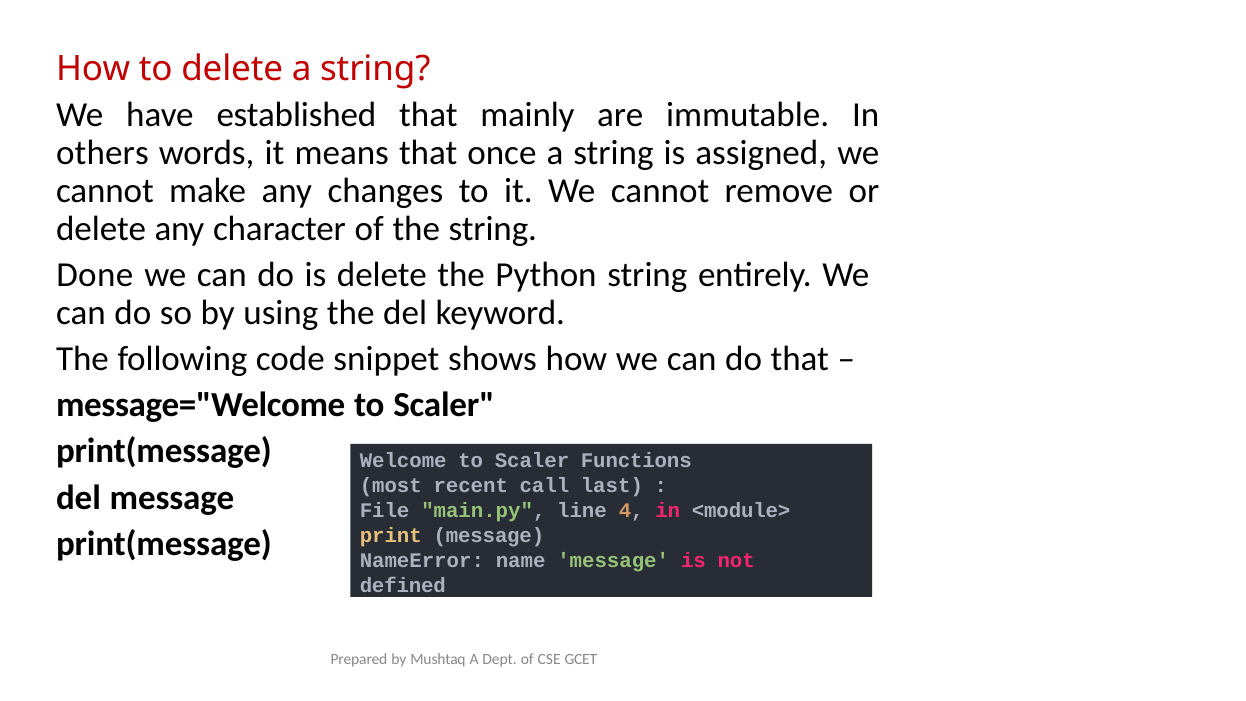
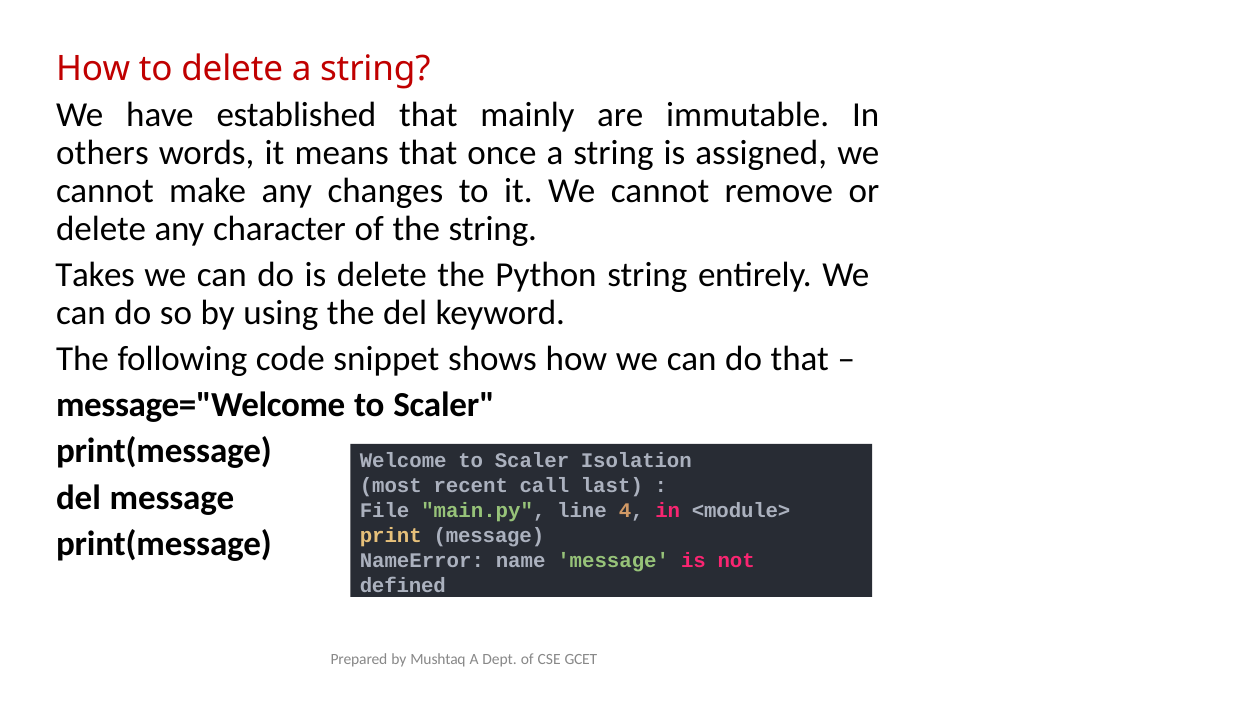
Done: Done -> Takes (95, 275)
Functions: Functions -> Isolation (636, 461)
